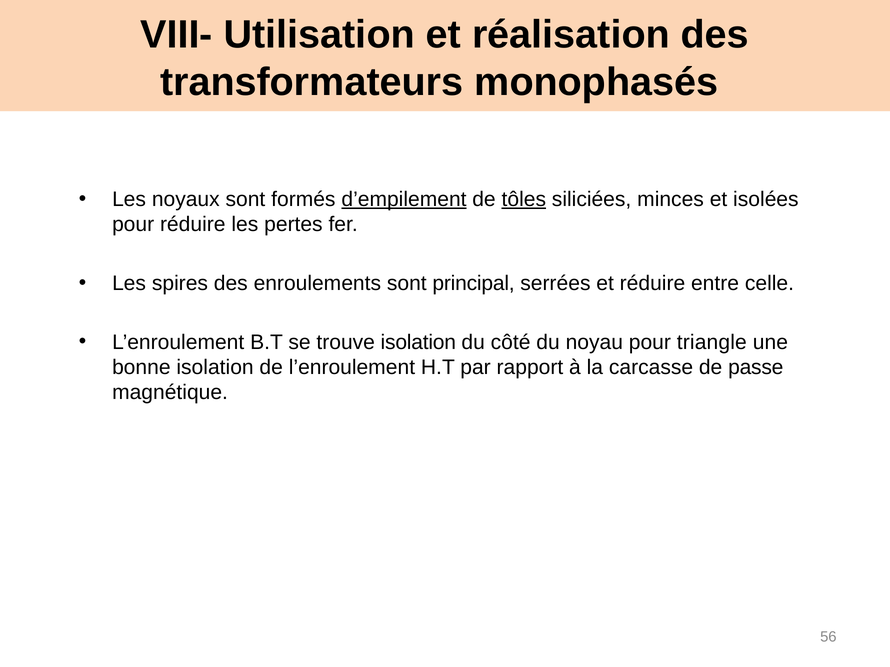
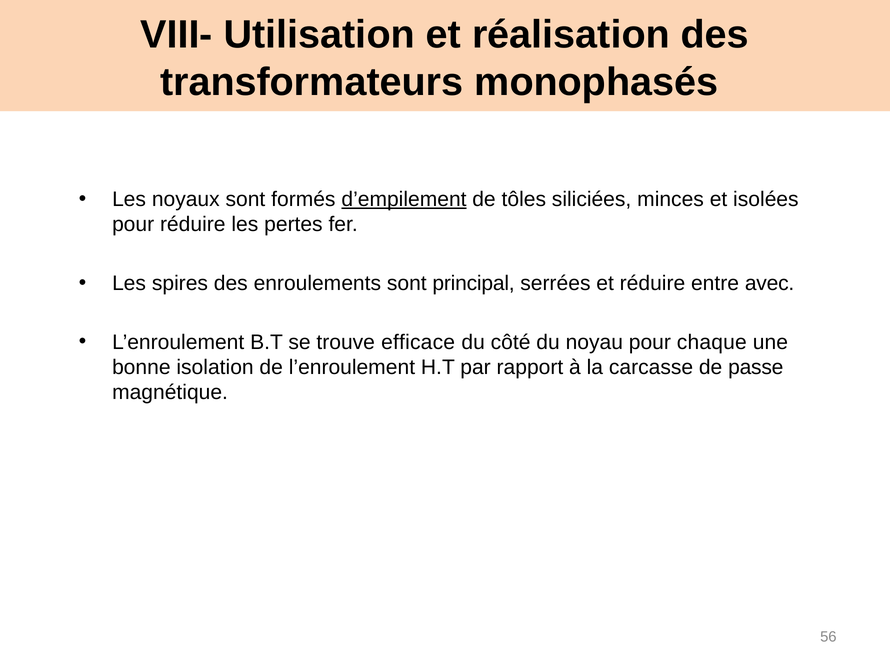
tôles underline: present -> none (524, 199)
celle: celle -> avec (770, 283)
trouve isolation: isolation -> efficace (418, 342)
triangle: triangle -> chaque (712, 342)
